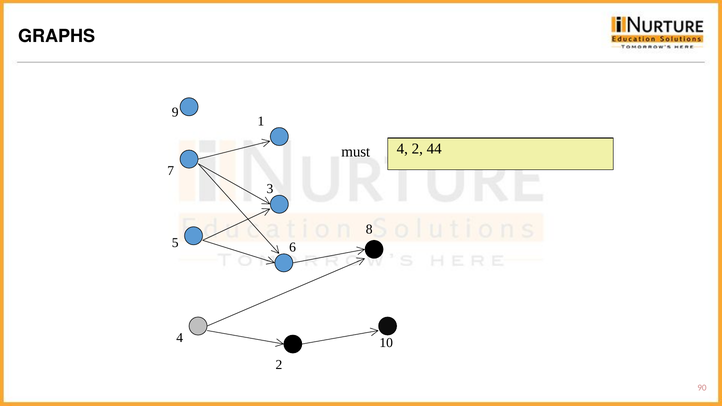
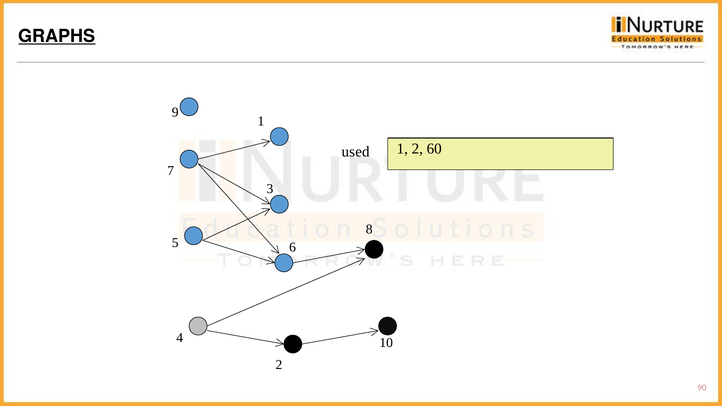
GRAPHS underline: none -> present (57, 36)
4: 4 -> 1 (402, 149)
44: 44 -> 60 (434, 149)
must: must -> used (356, 152)
